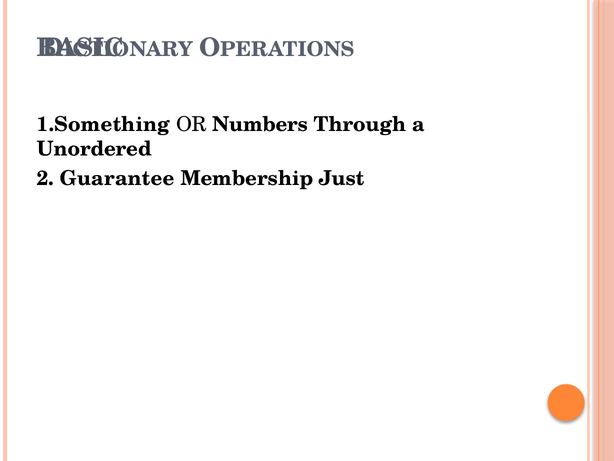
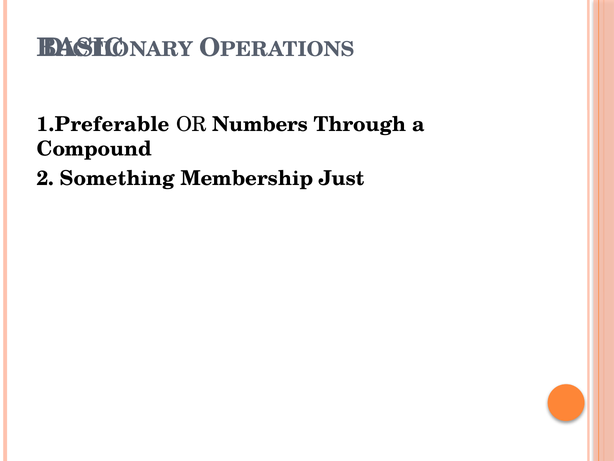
1.Something: 1.Something -> 1.Preferable (103, 124)
Unordered: Unordered -> Compound (94, 149)
Guarantee: Guarantee -> Something (117, 178)
